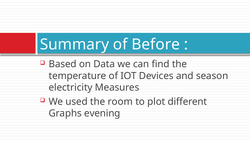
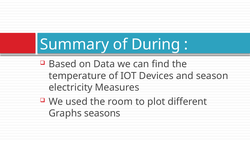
Before: Before -> During (156, 44)
evening: evening -> seasons (102, 113)
